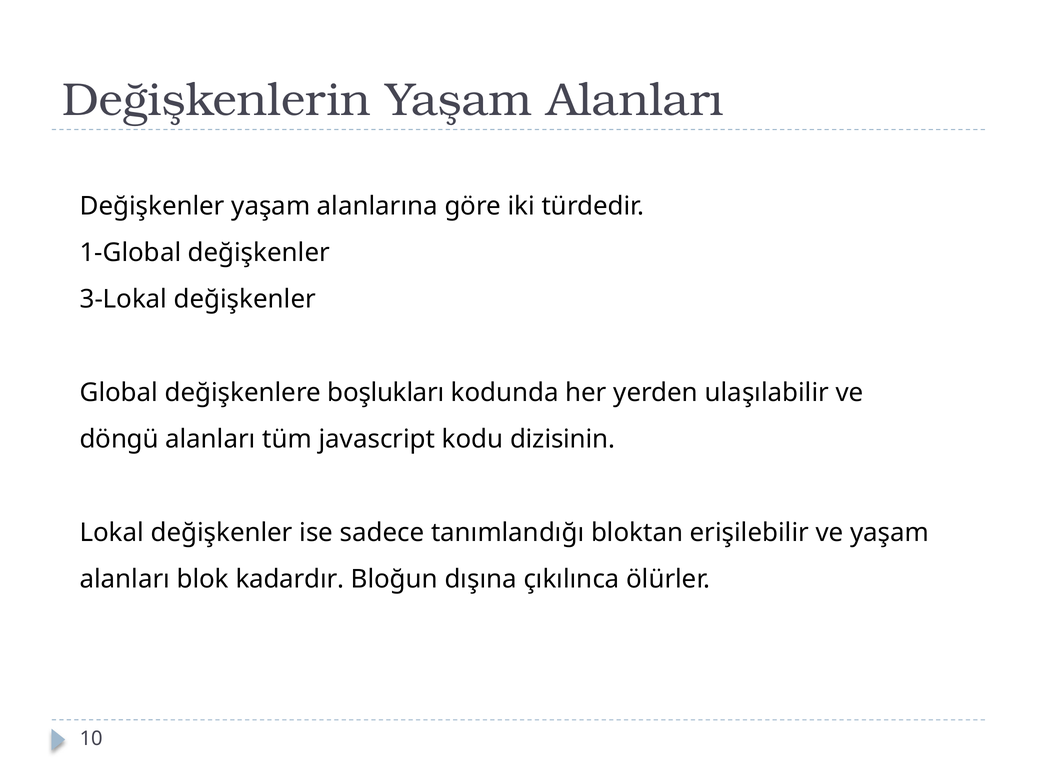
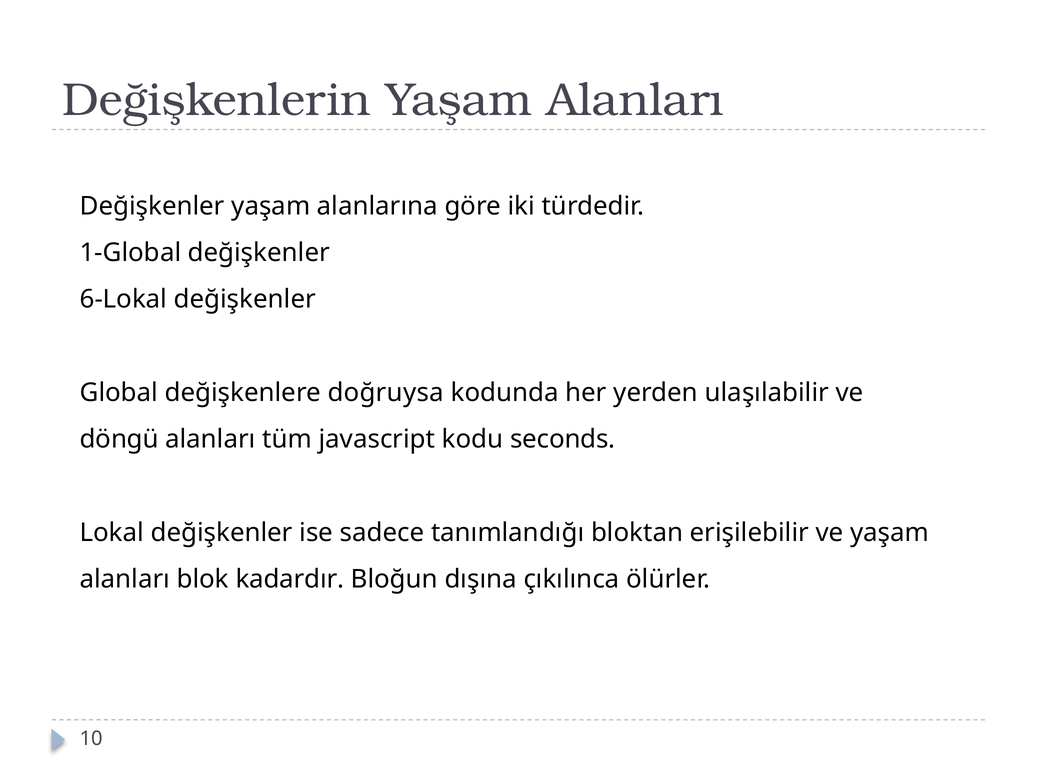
3-Lokal: 3-Lokal -> 6-Lokal (123, 300)
boşlukları: boşlukları -> doğruysa (386, 393)
dizisinin: dizisinin -> seconds (563, 440)
